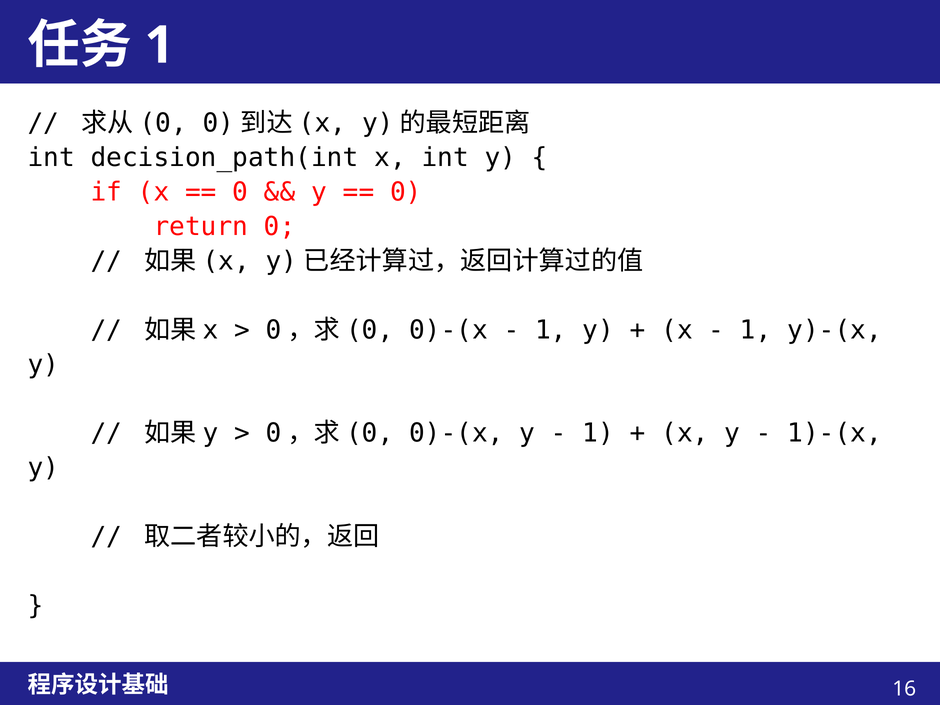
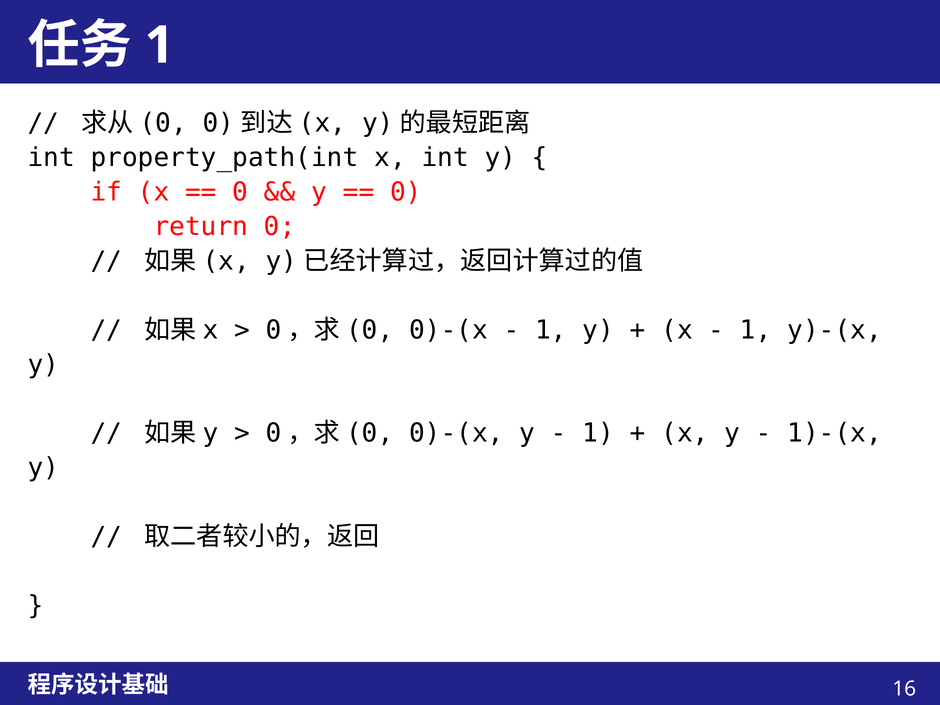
decision_path(int: decision_path(int -> property_path(int (225, 158)
